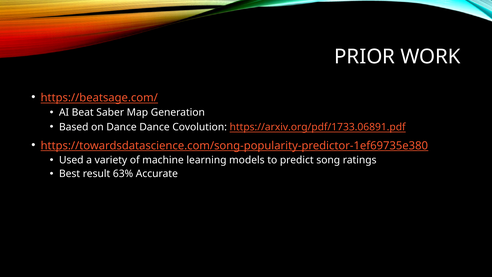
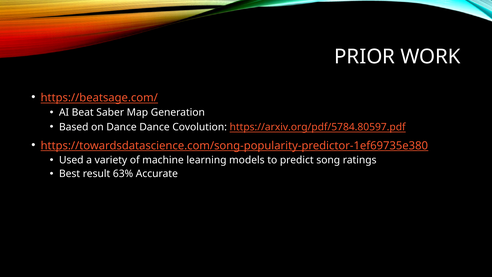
https://arxiv.org/pdf/1733.06891.pdf: https://arxiv.org/pdf/1733.06891.pdf -> https://arxiv.org/pdf/5784.80597.pdf (318, 127)
